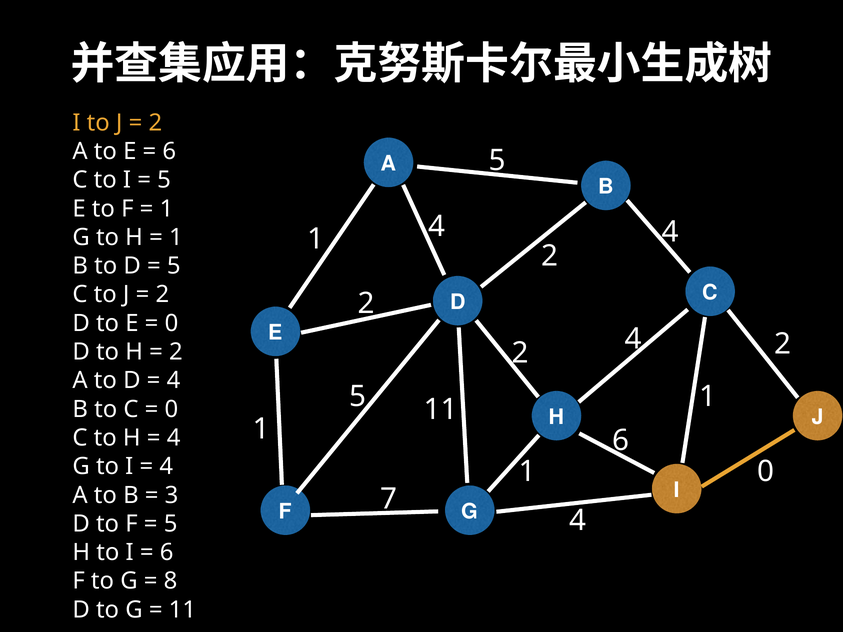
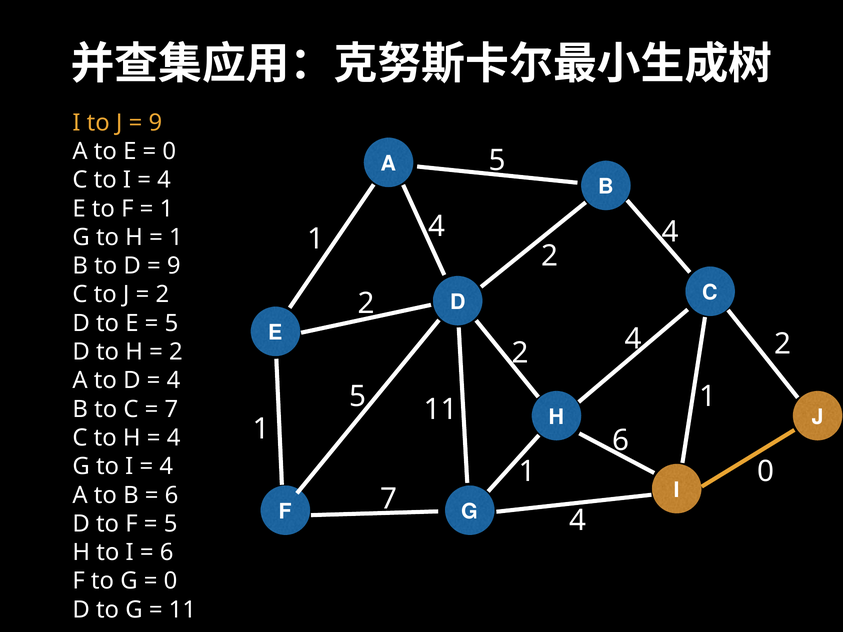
2: 2 -> 9 (155, 123)
6: 6 -> 0 (169, 151)
5: 5 -> 4 (164, 180)
5: 5 -> 9 (174, 266)
0: 0 -> 5 (171, 323)
0: 0 -> 7 (171, 409)
3: 3 -> 6 (172, 495)
8: 8 -> 0 (171, 581)
